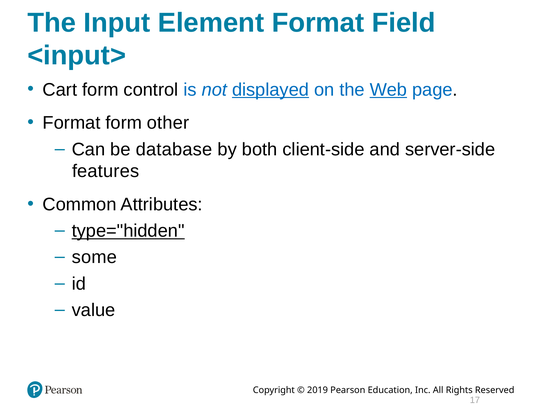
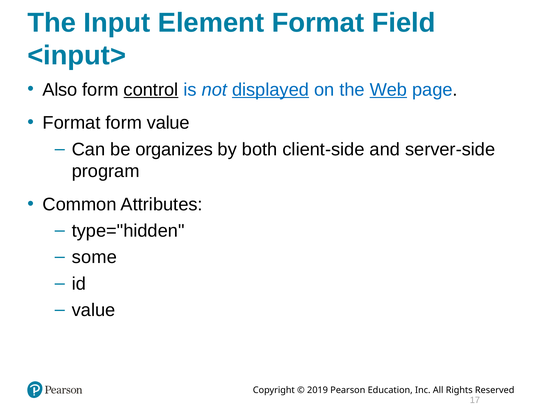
Cart: Cart -> Also (60, 90)
control underline: none -> present (151, 90)
form other: other -> value (168, 123)
database: database -> organizes (174, 149)
features: features -> program (106, 171)
type="hidden underline: present -> none (128, 231)
